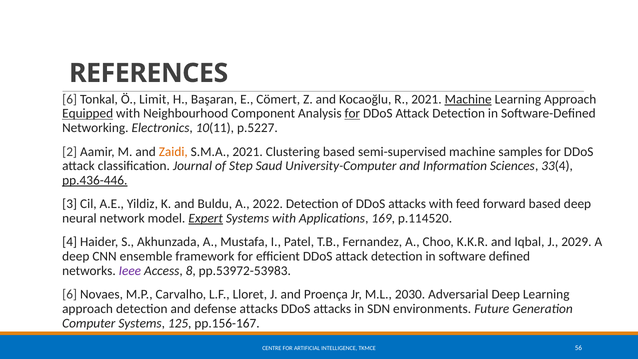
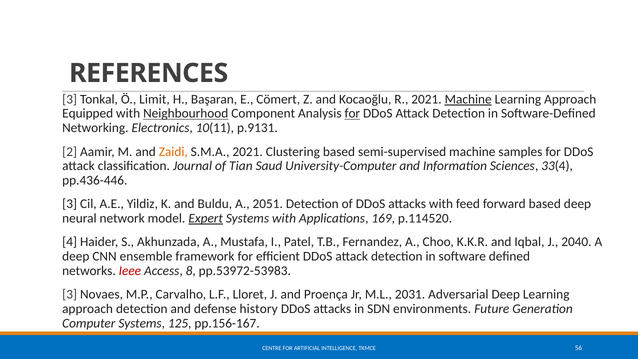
6: 6 -> 3 (70, 99)
Equipped underline: present -> none (88, 114)
Neighbourhood underline: none -> present (186, 114)
p.5227: p.5227 -> p.9131 (257, 128)
Step: Step -> Tian (241, 166)
pp.436-446 underline: present -> none (95, 180)
2022: 2022 -> 2051 (268, 204)
2029: 2029 -> 2040 (576, 242)
Ieee colour: purple -> red (130, 271)
6: 6 -> 3 (70, 294)
2030: 2030 -> 2031 (410, 294)
defense attacks: attacks -> history (259, 309)
